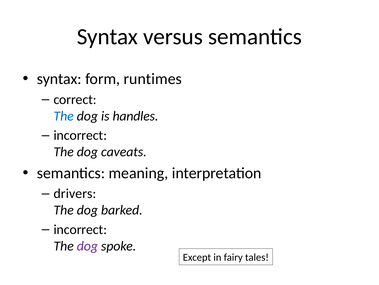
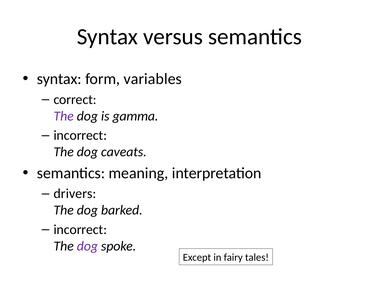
runtimes: runtimes -> variables (153, 79)
The colour: blue -> purple (64, 116)
handles: handles -> gamma (135, 116)
